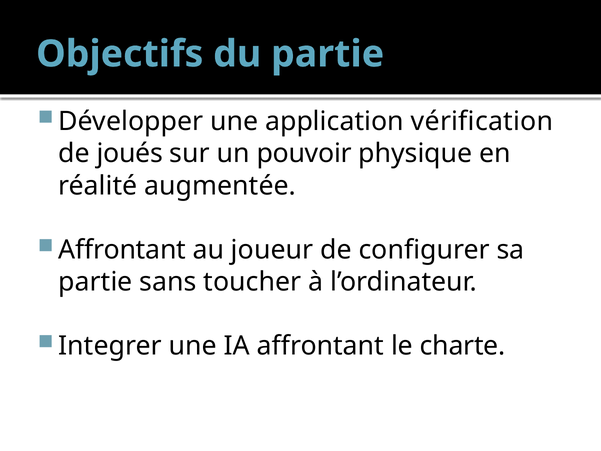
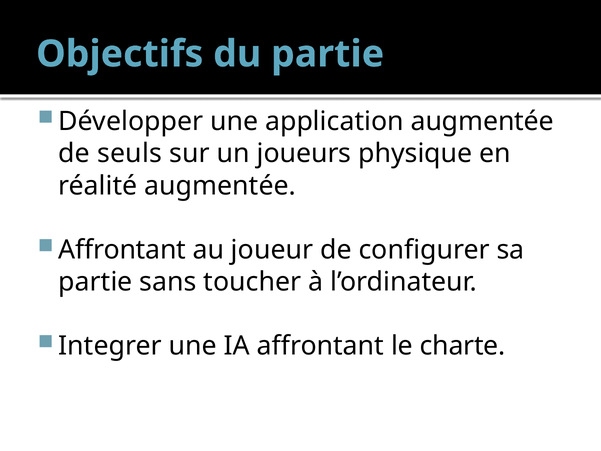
application vérification: vérification -> augmentée (482, 121)
joués: joués -> seuls (130, 154)
pouvoir: pouvoir -> joueurs (304, 154)
